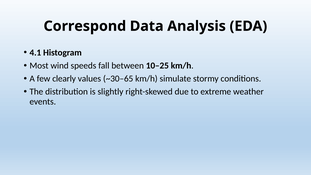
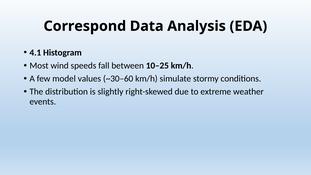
clearly: clearly -> model (64, 79)
~30–65: ~30–65 -> ~30–60 (118, 79)
